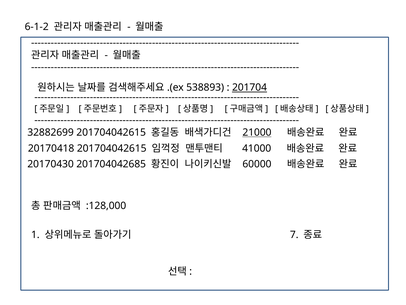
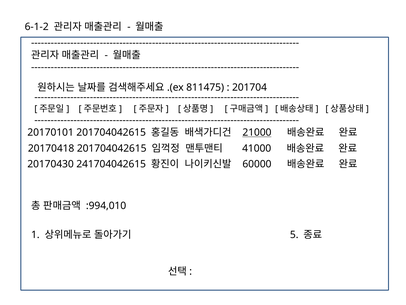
538893: 538893 -> 811475 (205, 87)
201704 underline: present -> none (249, 87)
32882699: 32882699 -> 20170101 (51, 132)
201704042685: 201704042685 -> 241704042615 (111, 164)
:128,000: :128,000 -> :994,010 (106, 205)
7: 7 -> 5 (294, 235)
